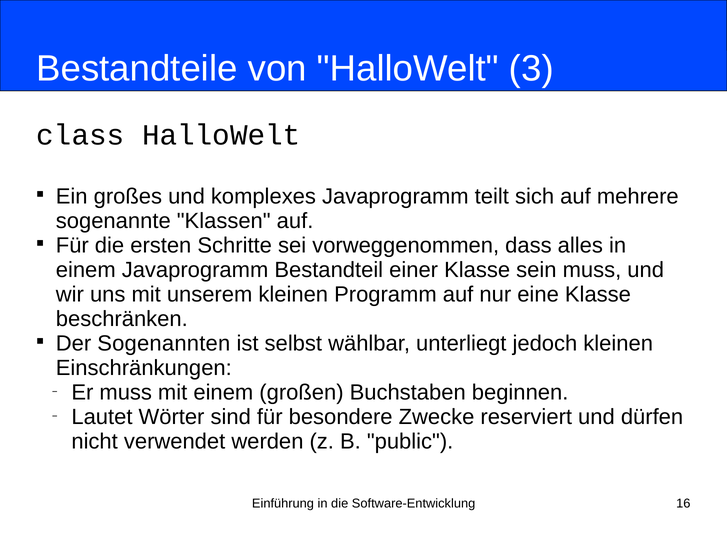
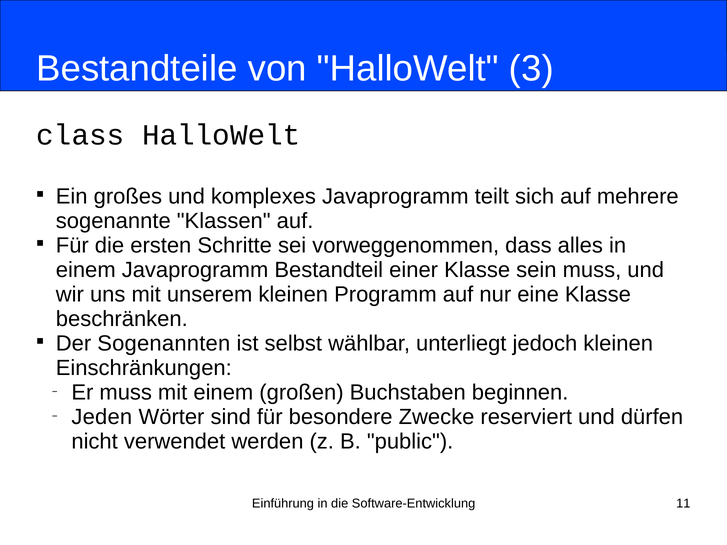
Lautet: Lautet -> Jeden (102, 417)
16: 16 -> 11 (683, 504)
